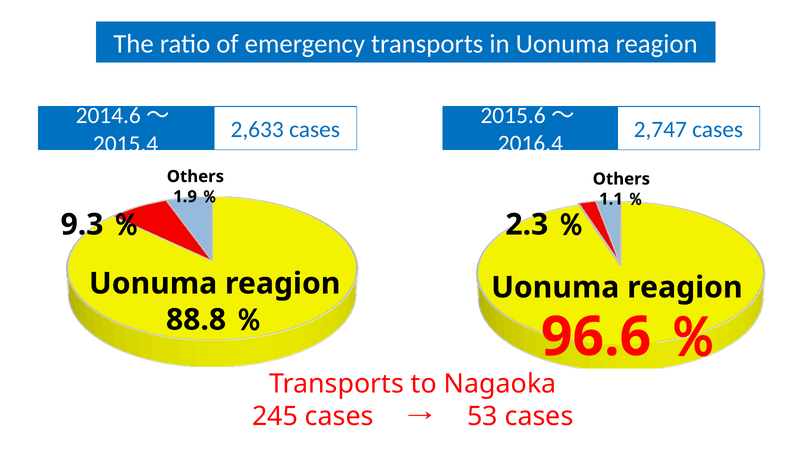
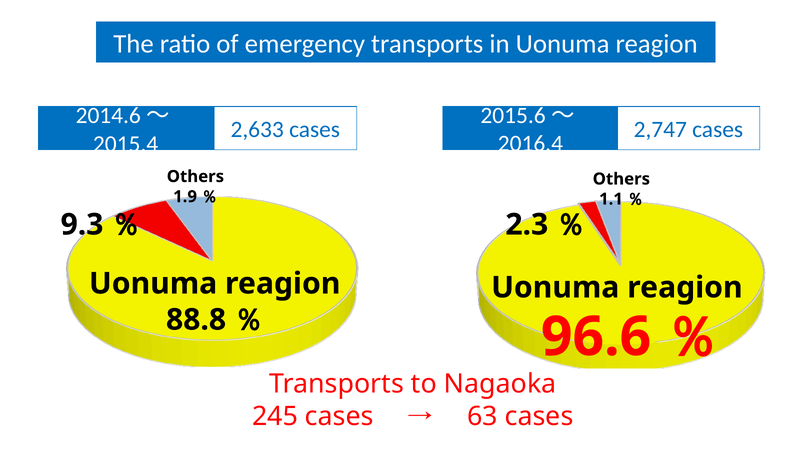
53: 53 -> 63 (482, 416)
